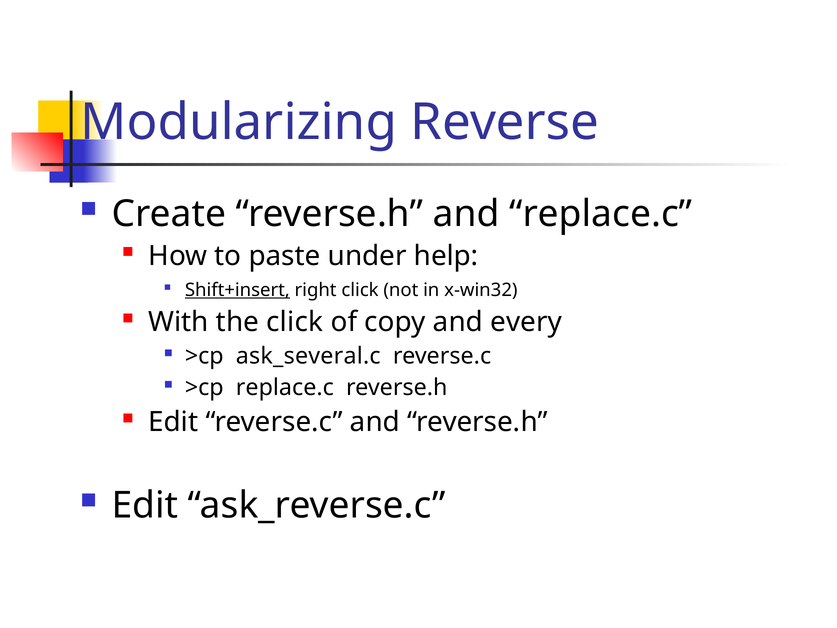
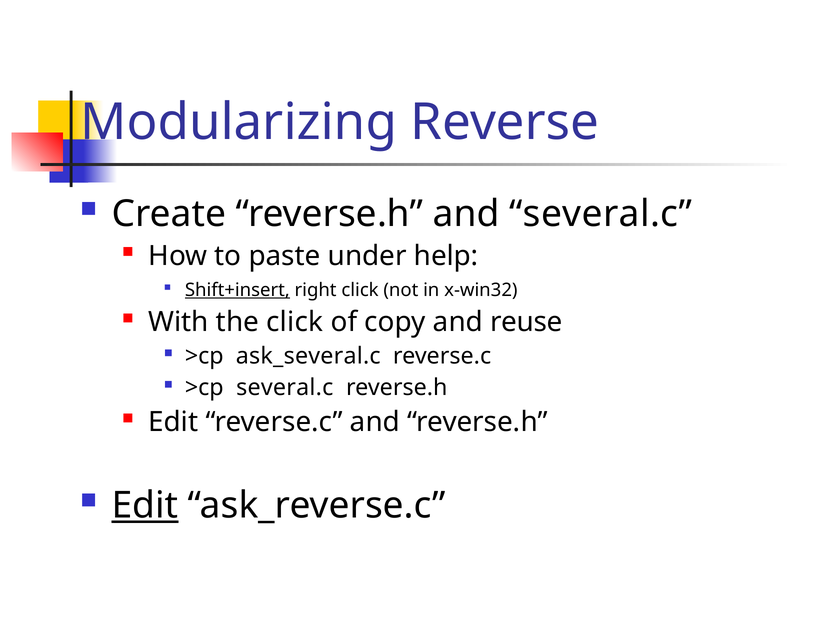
and replace.c: replace.c -> several.c (601, 214)
every: every -> reuse (526, 322)
>cp replace.c: replace.c -> several.c (285, 387)
Edit underline: none -> present (145, 505)
